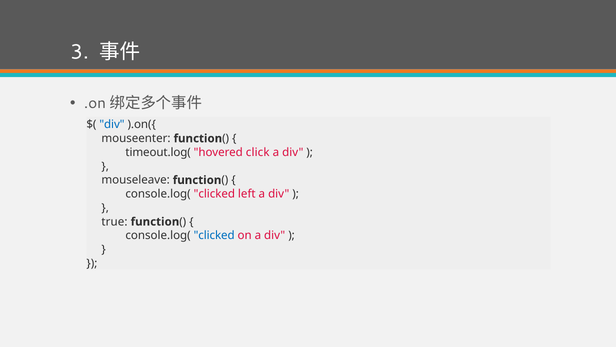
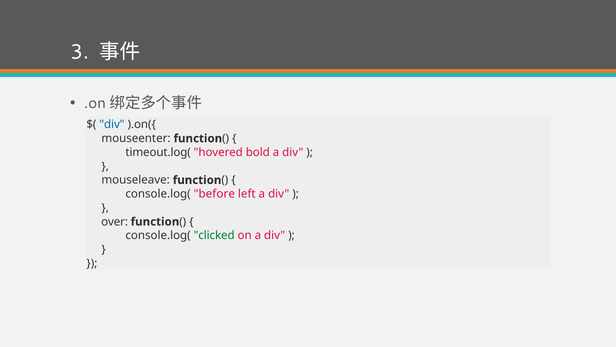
click: click -> bold (258, 152)
clicked: clicked -> before (214, 194)
true: true -> over (115, 221)
clicked colour: blue -> green (214, 235)
